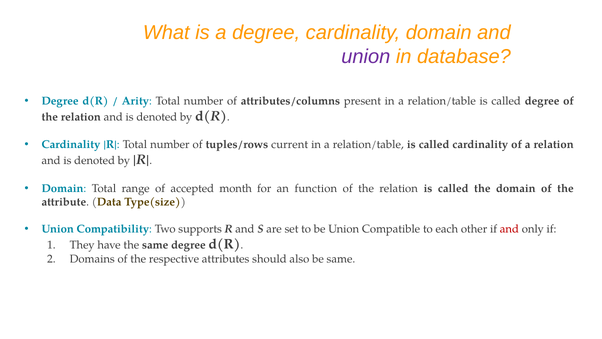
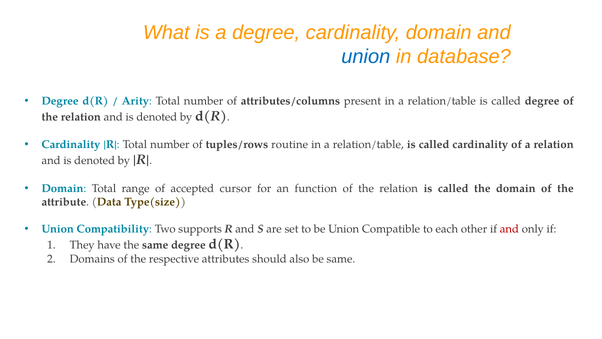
union colour: purple -> blue (366, 57)
current: current -> routine (290, 145)
month: month -> cursor (236, 188)
